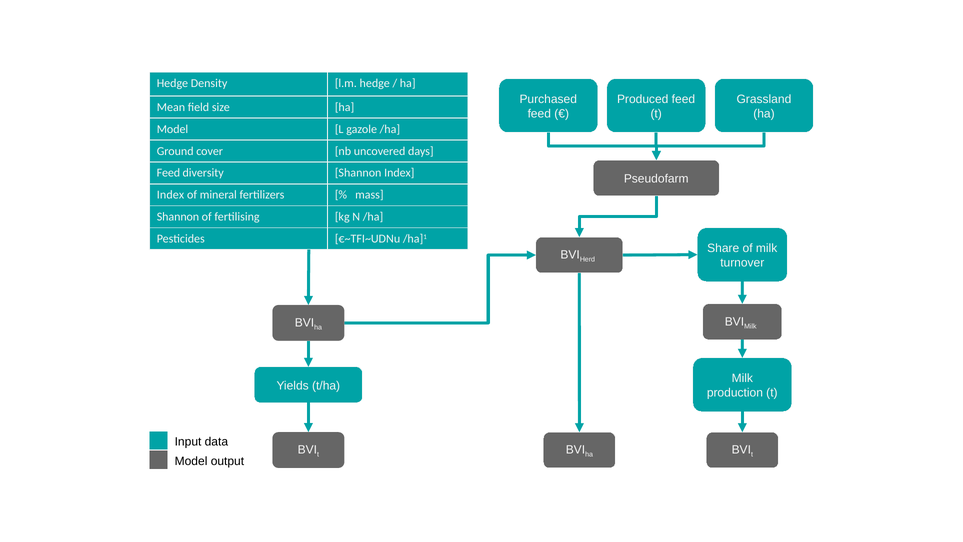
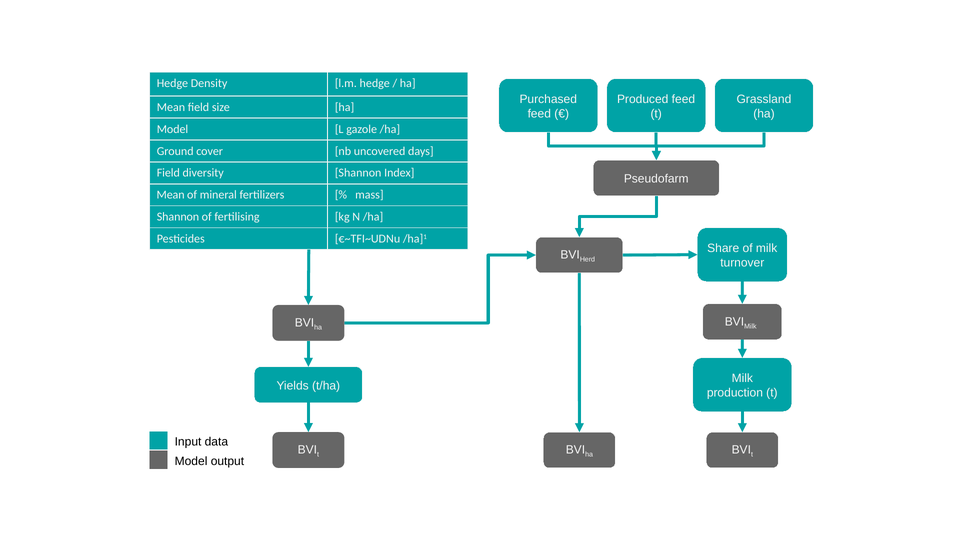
Feed: Feed -> Field (168, 173)
Index: Index -> Mean (171, 195)
